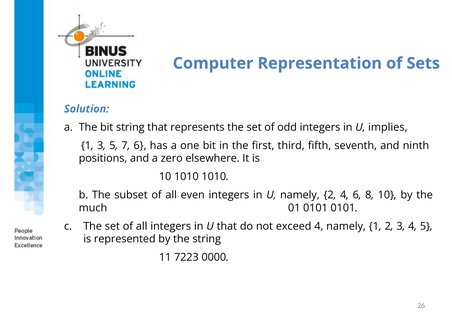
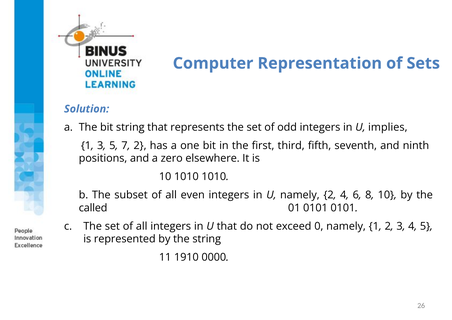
7 6: 6 -> 2 (140, 145)
much: much -> called (93, 208)
exceed 4: 4 -> 0 (319, 226)
7223: 7223 -> 1910 (186, 257)
